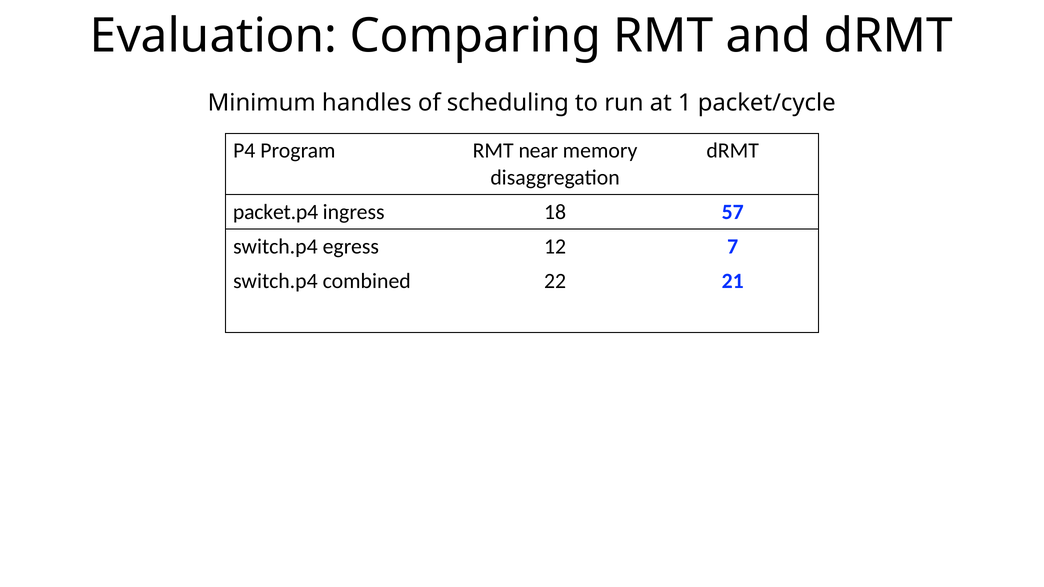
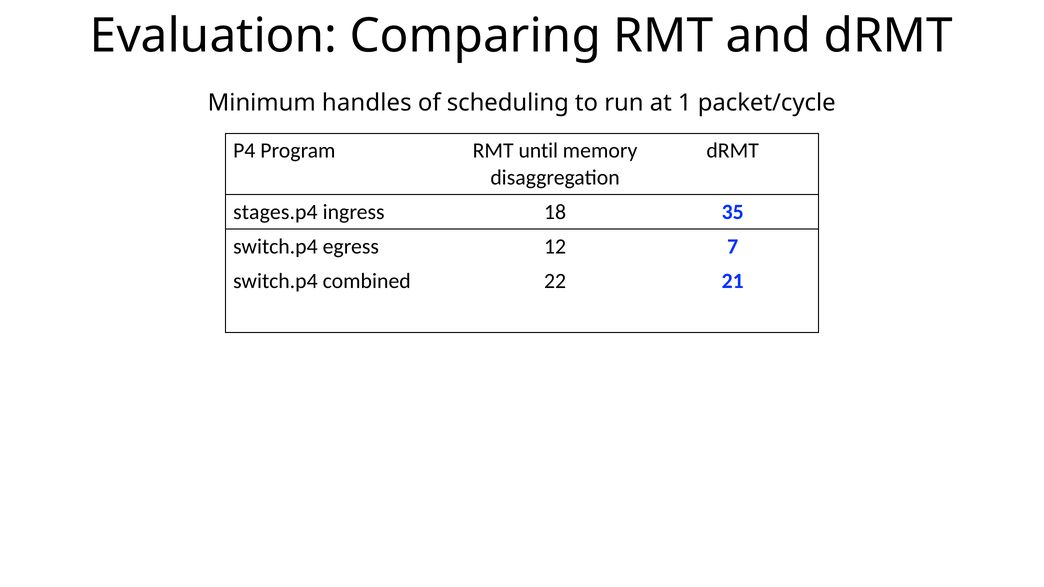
near: near -> until (538, 151)
packet.p4: packet.p4 -> stages.p4 (275, 212)
57: 57 -> 35 (733, 212)
